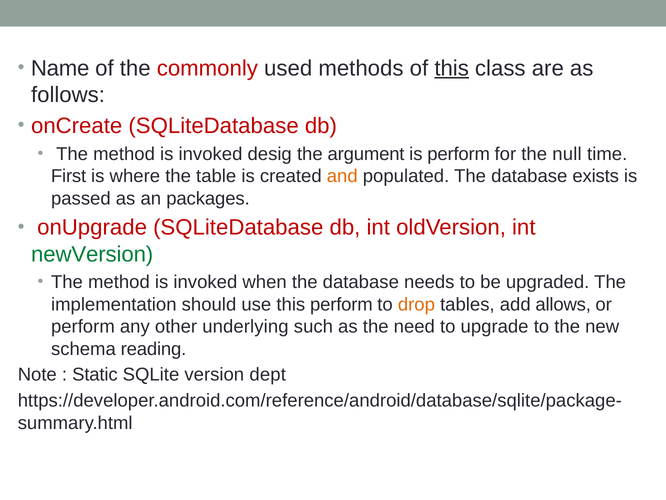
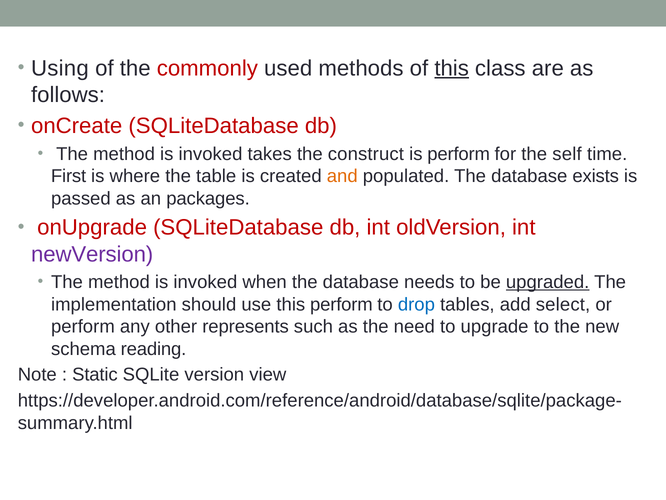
Name: Name -> Using (60, 68)
desig: desig -> takes (270, 154)
argument: argument -> construct (366, 154)
null: null -> self (567, 154)
newVersion colour: green -> purple (92, 254)
upgraded underline: none -> present (548, 282)
drop colour: orange -> blue (416, 304)
allows: allows -> select (563, 304)
underlying: underlying -> represents (246, 326)
dept: dept -> view (268, 375)
